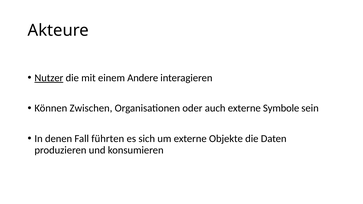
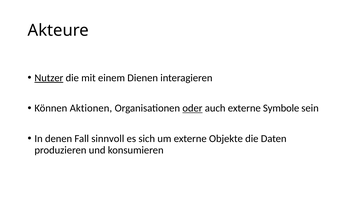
Andere: Andere -> Dienen (143, 78)
Zwischen: Zwischen -> Aktionen (91, 108)
oder underline: none -> present (192, 108)
führten: führten -> sinnvoll (108, 139)
